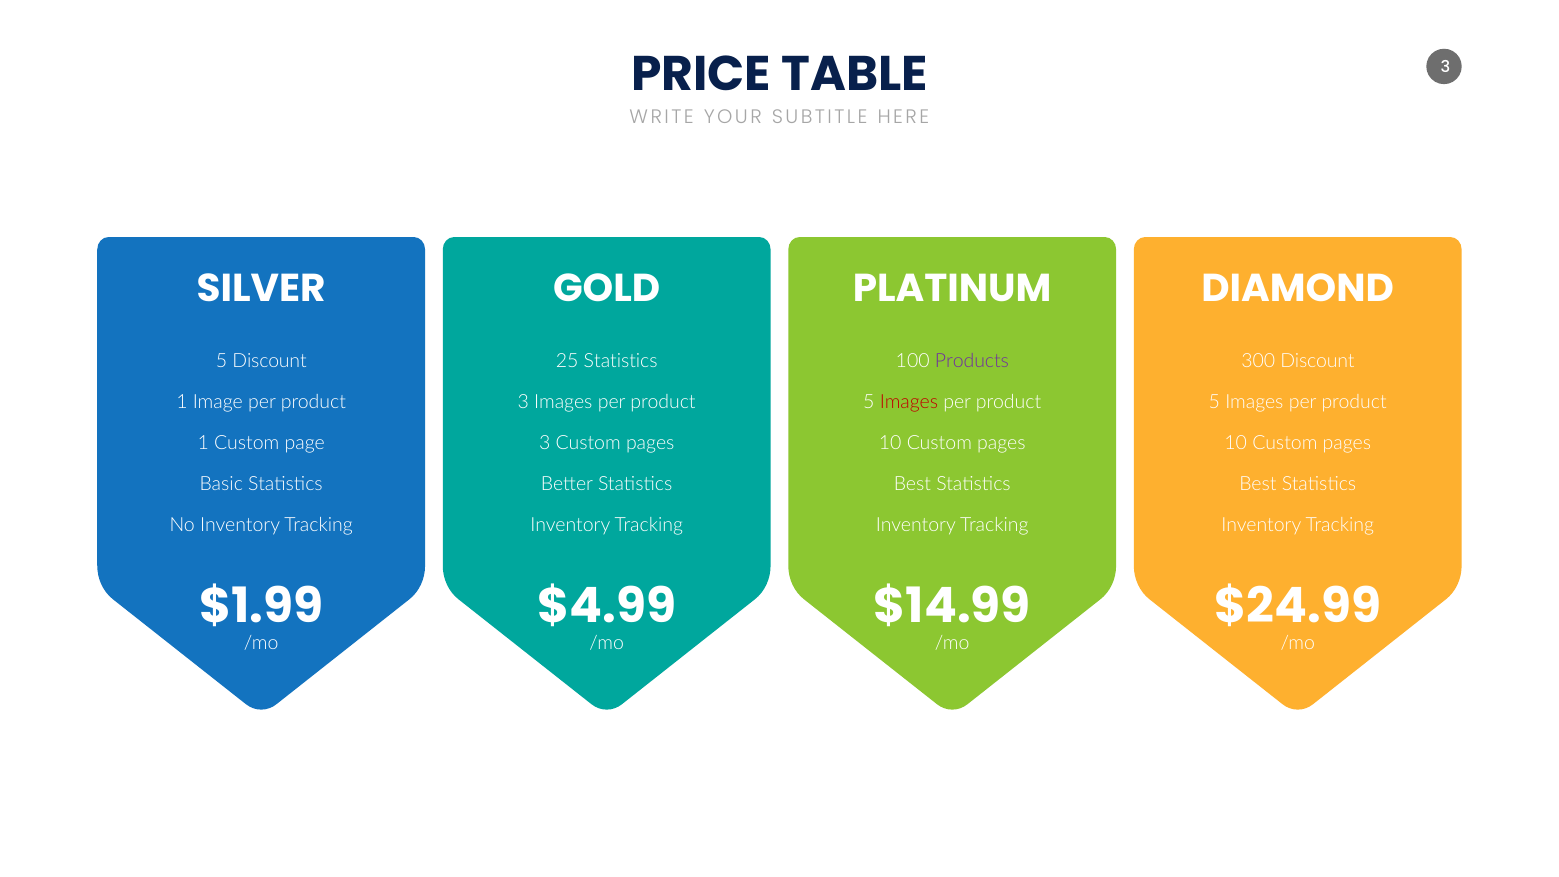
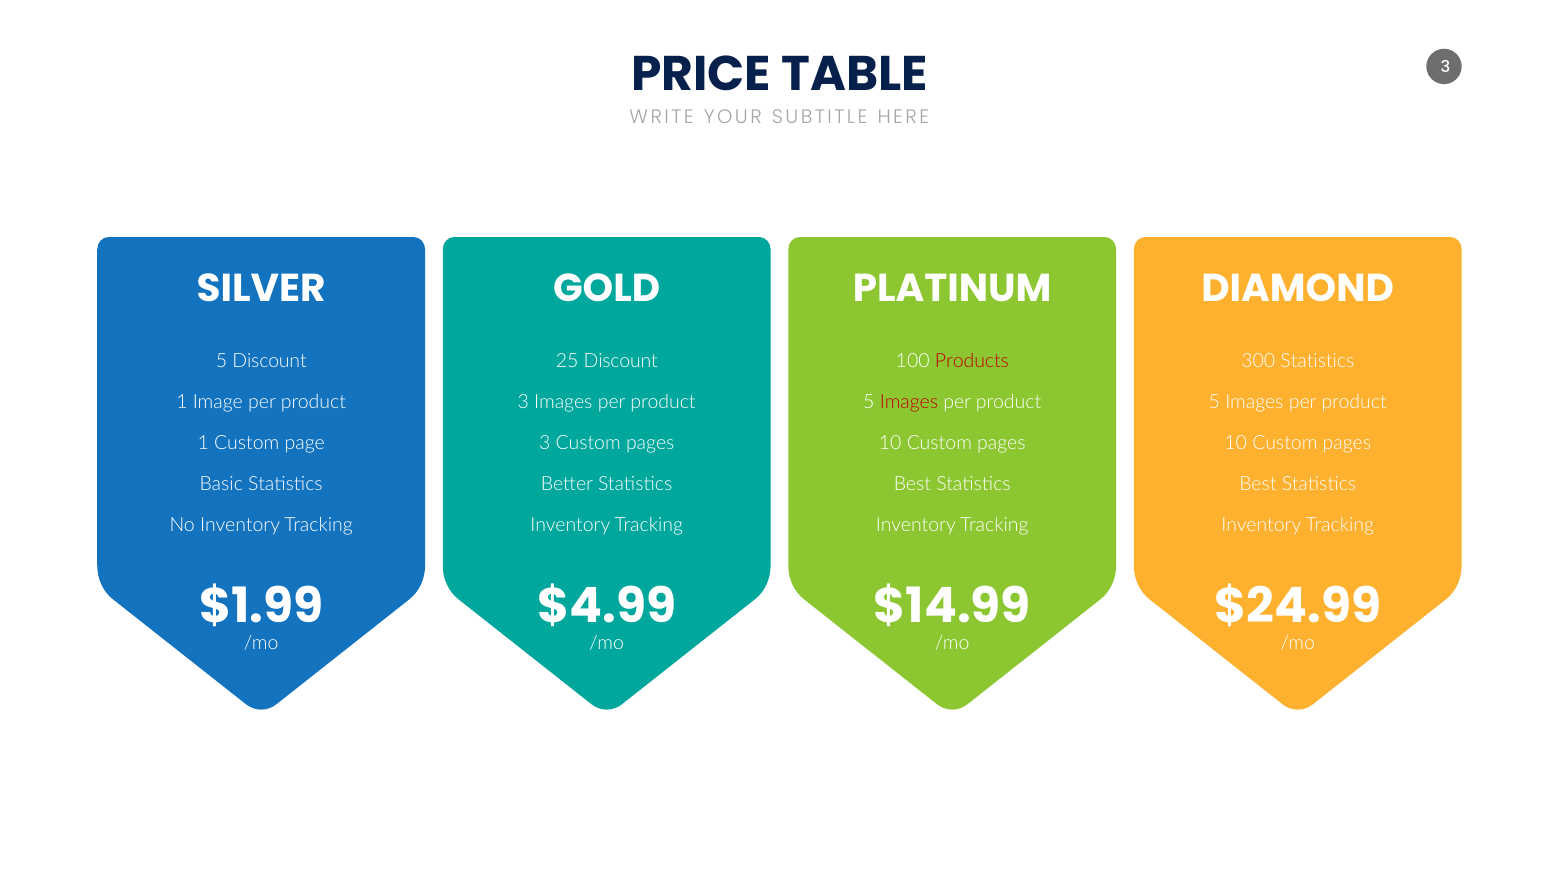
25 Statistics: Statistics -> Discount (621, 362)
Products colour: purple -> red (972, 362)
300 Discount: Discount -> Statistics (1317, 362)
